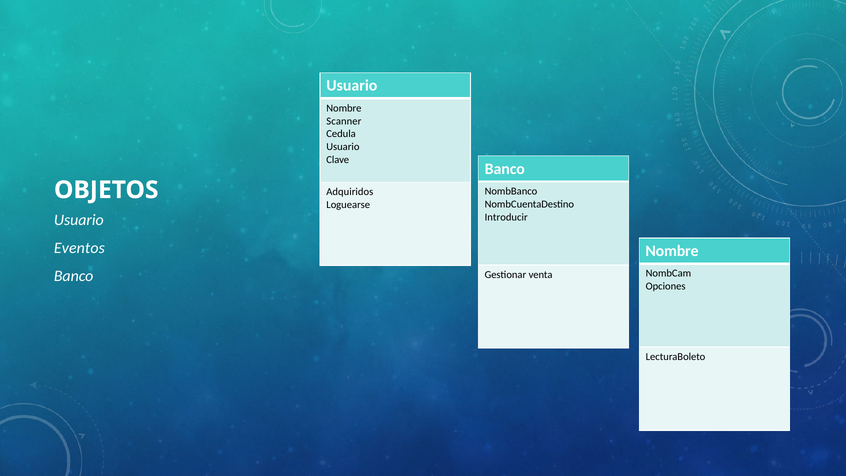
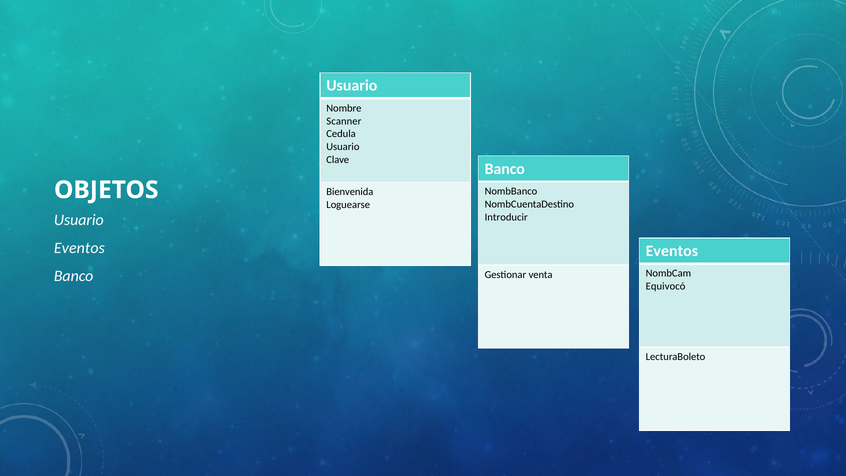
Adquiridos: Adquiridos -> Bienvenida (350, 192)
Nombre: Nombre -> Eventos (672, 251)
Opciones: Opciones -> Equivocó (666, 286)
